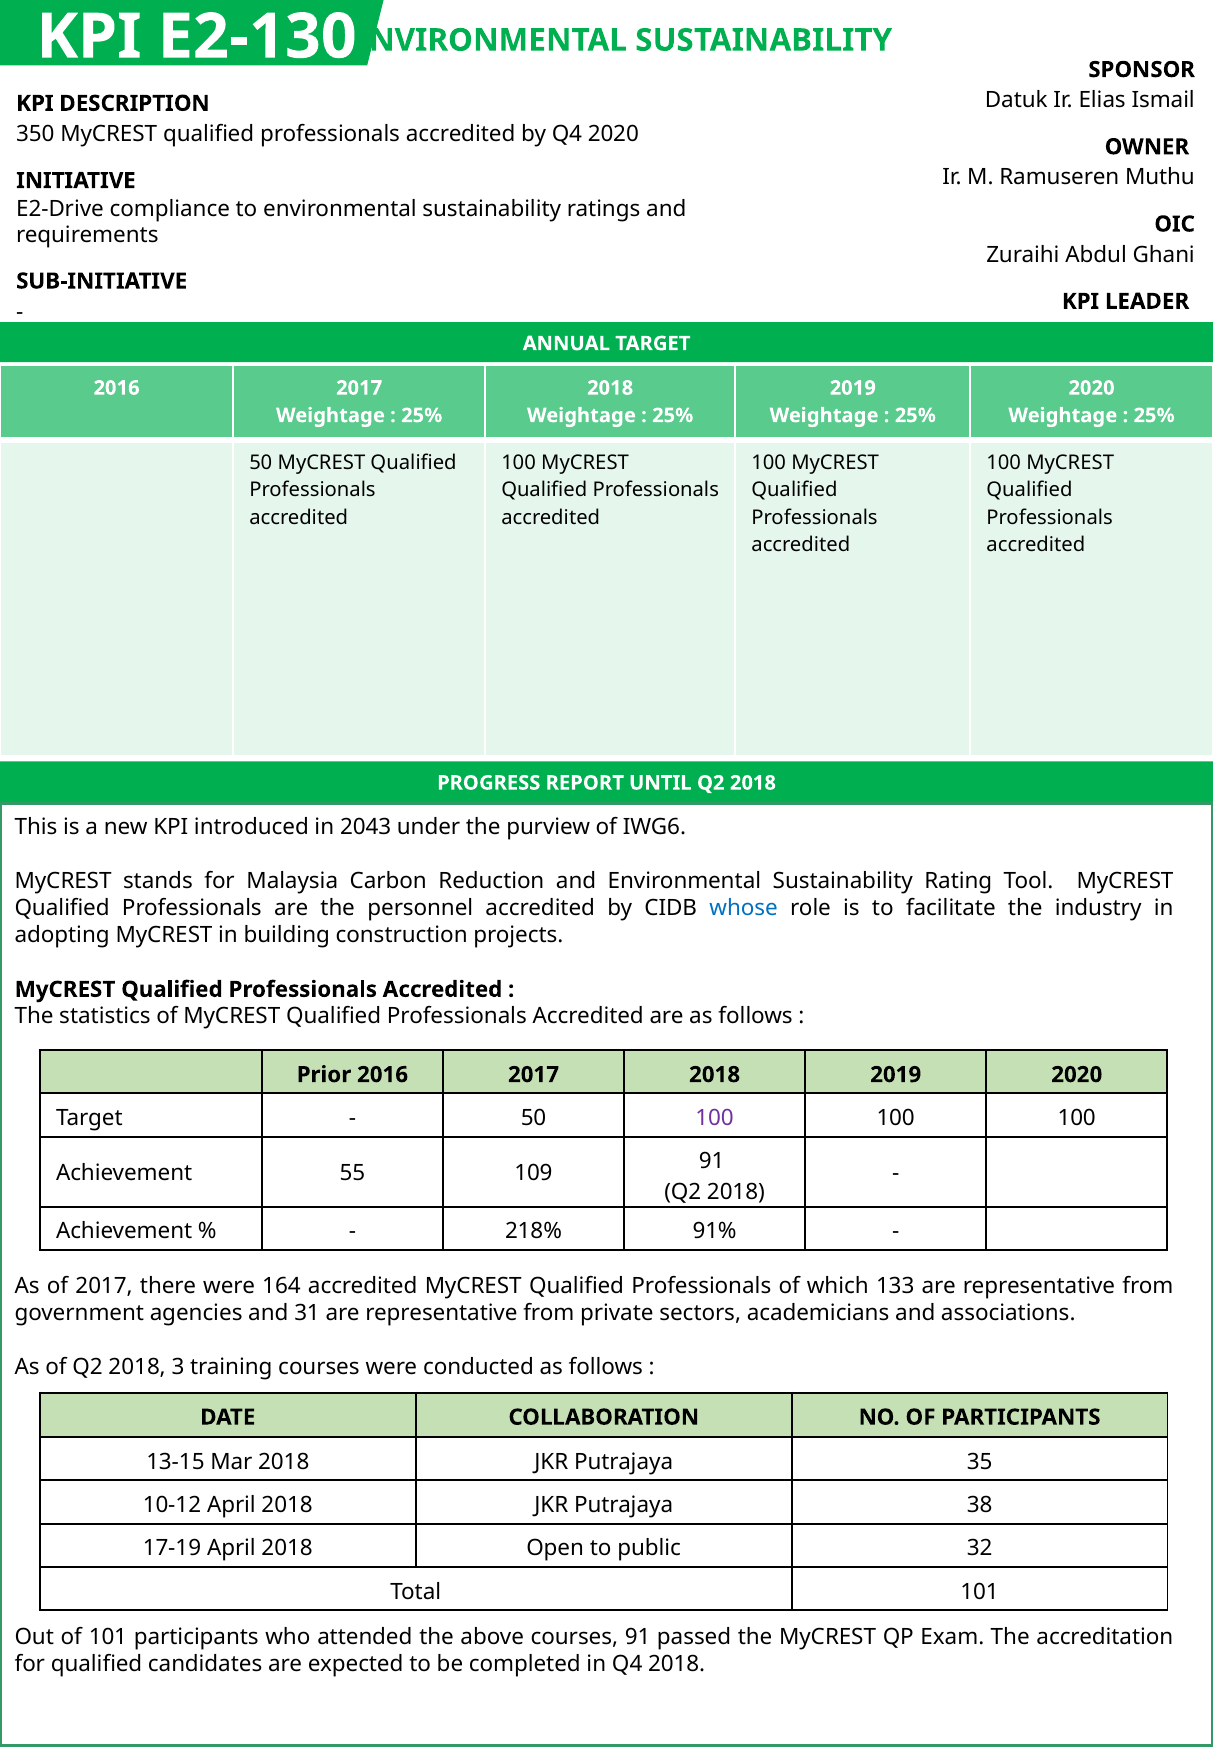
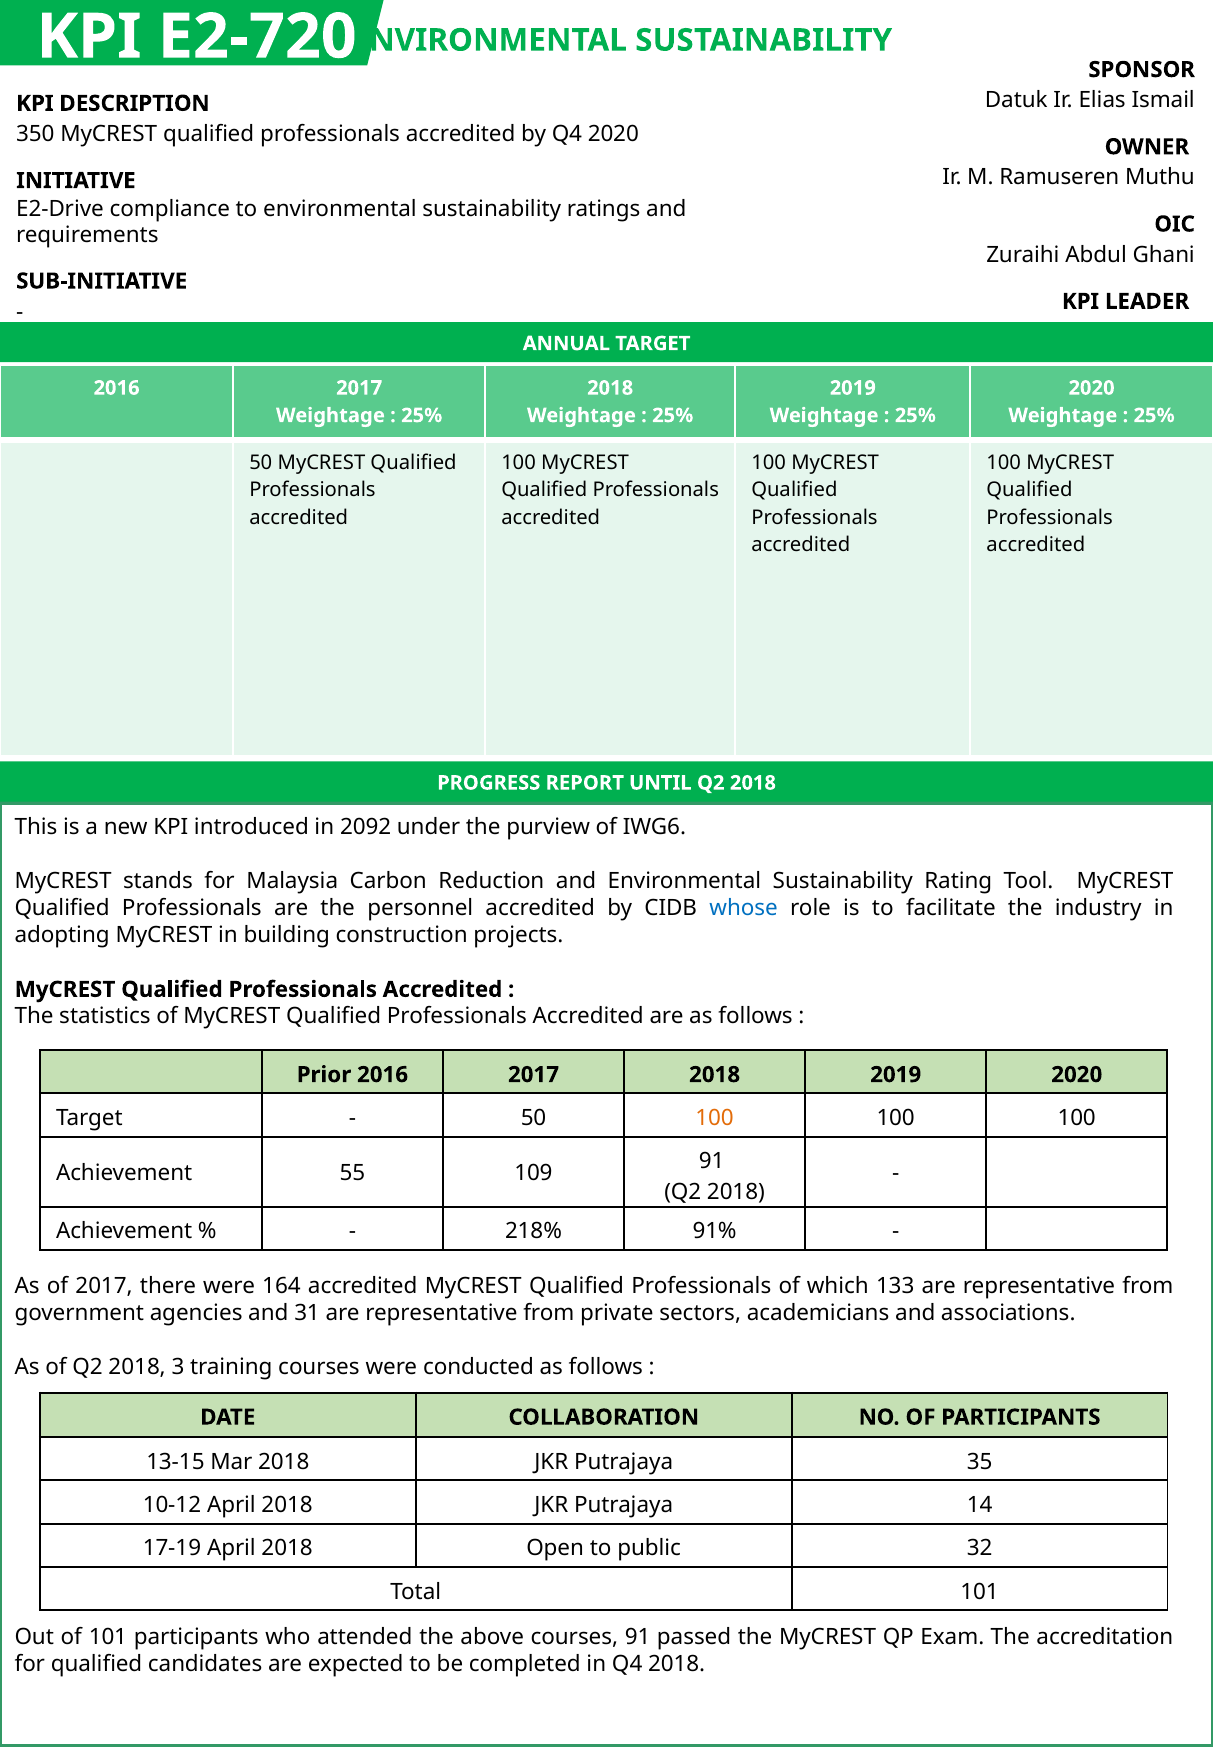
E2-130: E2-130 -> E2-720 (257, 37)
2043: 2043 -> 2092 (366, 828)
100 colour: purple -> orange (715, 1118)
38: 38 -> 14 (980, 1505)
